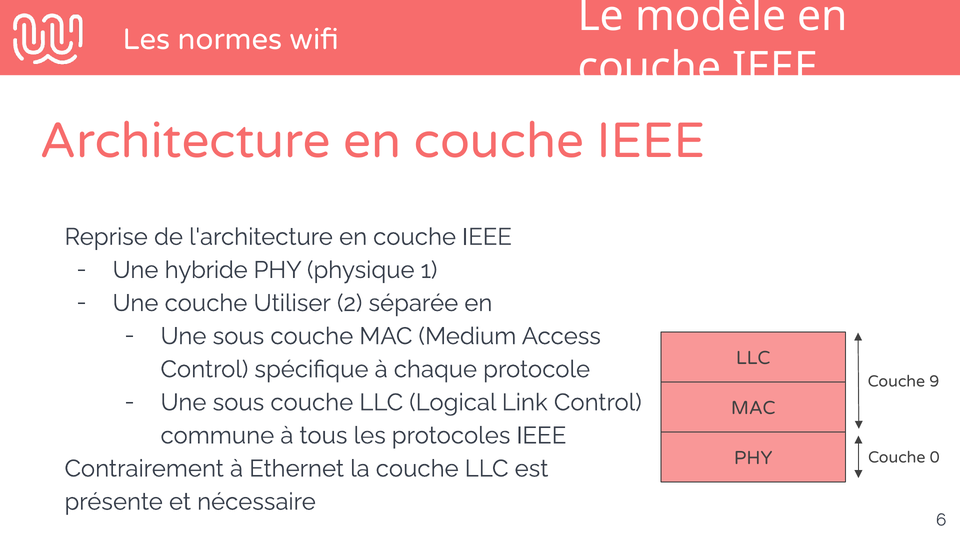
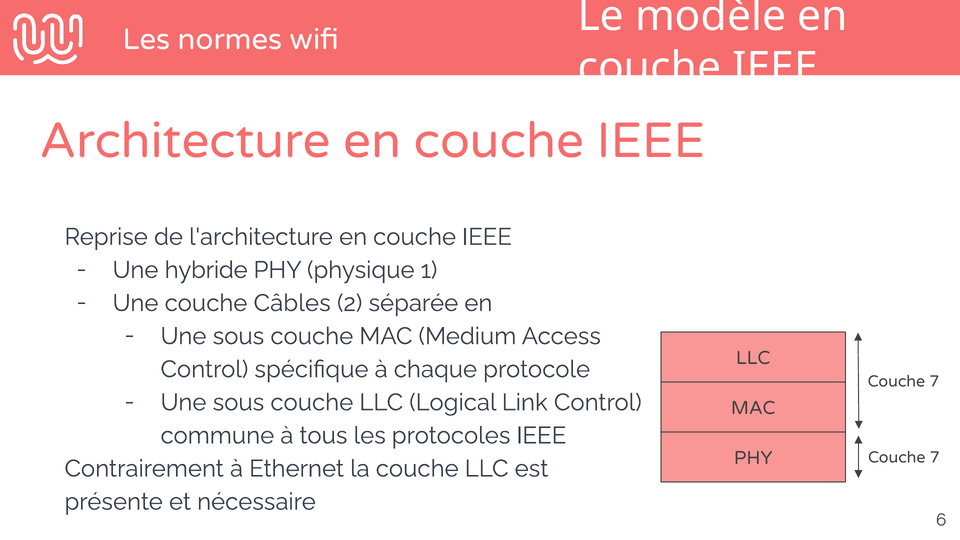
Utiliser: Utiliser -> Câbles (292, 303)
9: 9 -> 7 (934, 382)
0: 0 -> 7 (935, 458)
